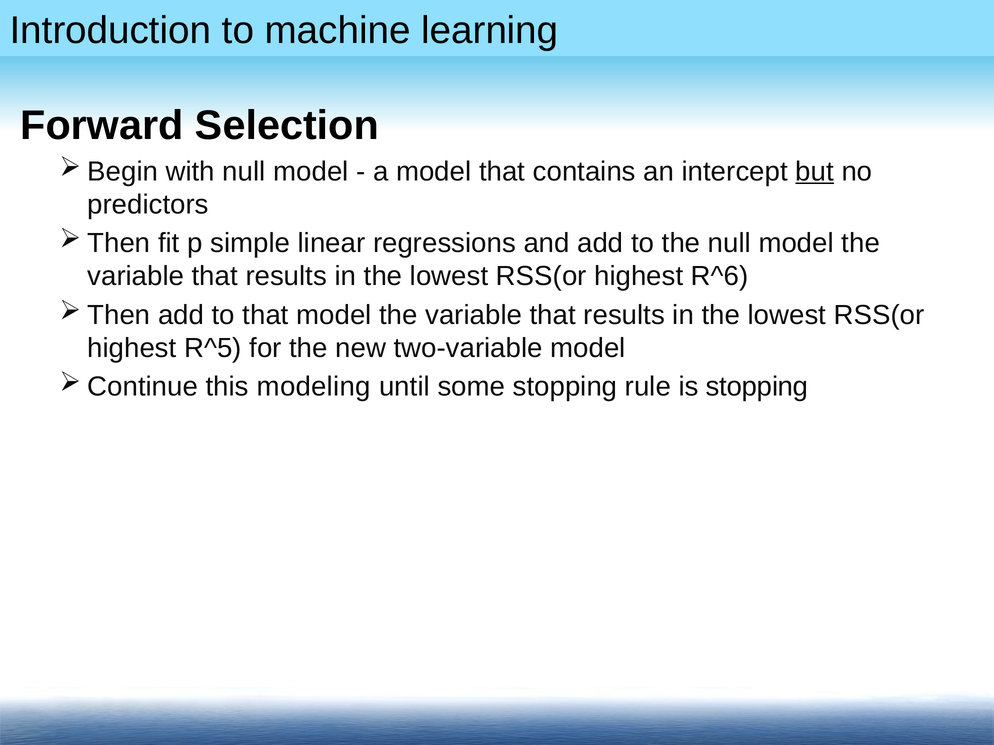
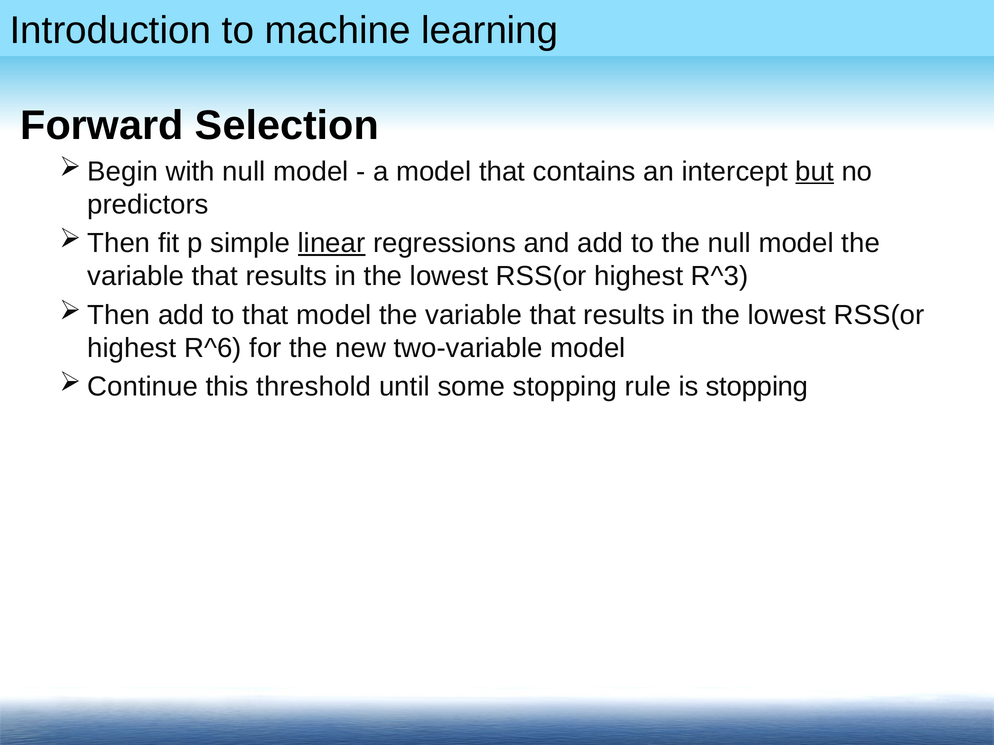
linear underline: none -> present (332, 243)
R^6: R^6 -> R^3 (720, 276)
R^5: R^5 -> R^6 (213, 348)
modeling: modeling -> threshold (314, 387)
